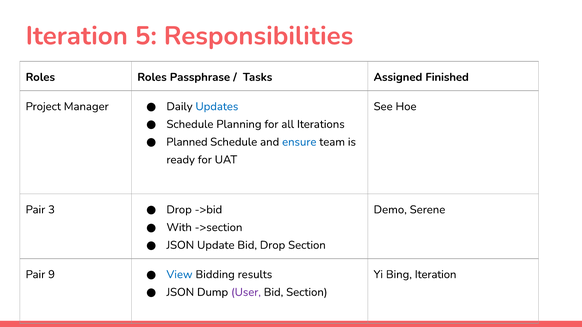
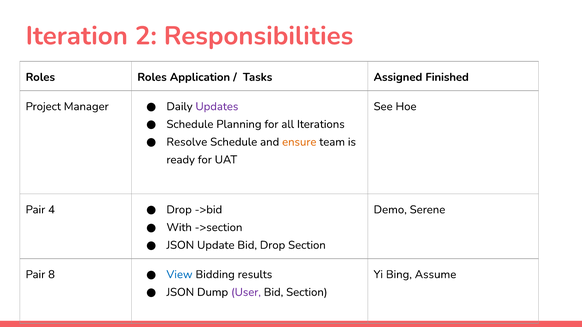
5: 5 -> 2 (146, 36)
Passphrase: Passphrase -> Application (200, 77)
Updates colour: blue -> purple (217, 107)
Planned: Planned -> Resolve (187, 142)
ensure colour: blue -> orange (299, 142)
3: 3 -> 4 (52, 210)
9: 9 -> 8 (52, 275)
Bing Iteration: Iteration -> Assume (436, 275)
